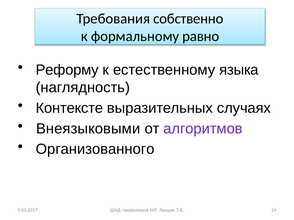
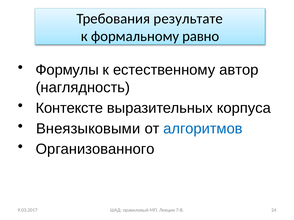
собственно: собственно -> результате (188, 19)
Реформу: Реформу -> Формулы (67, 70)
языка: языка -> автор (239, 70)
случаях: случаях -> корпуса (244, 108)
алгоритмов colour: purple -> blue (203, 129)
